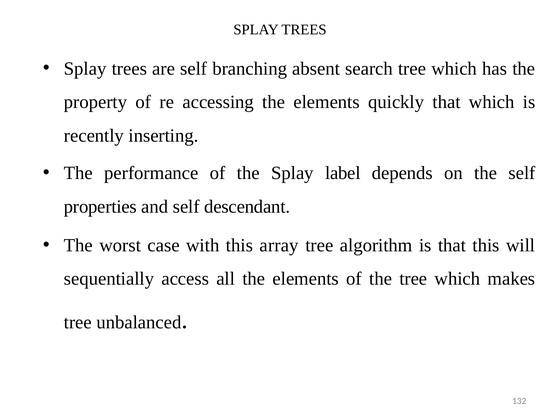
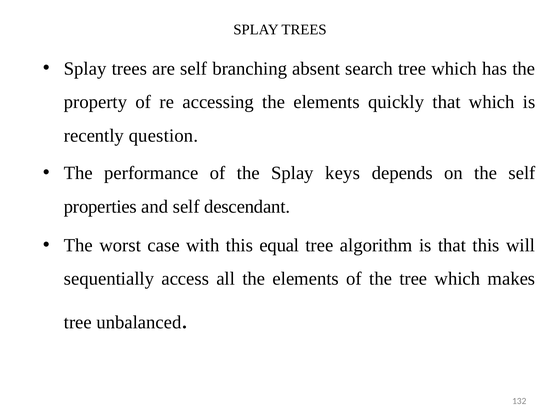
inserting: inserting -> question (163, 136)
label: label -> keys (343, 173)
array: array -> equal (279, 245)
